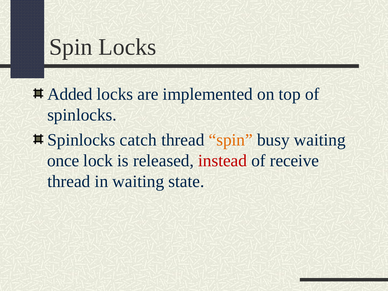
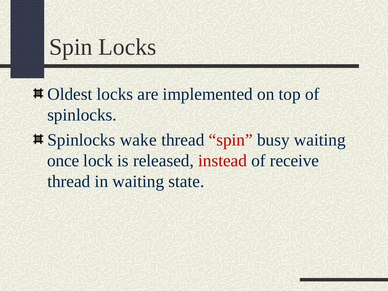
Added: Added -> Oldest (70, 94)
catch: catch -> wake (138, 140)
spin colour: orange -> red (231, 140)
